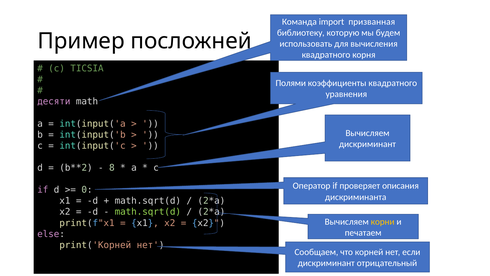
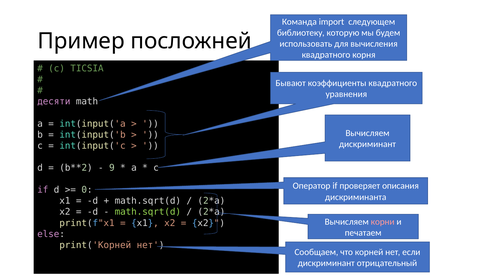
призванная: призванная -> следующем (372, 22)
Полями: Полями -> Бывают (291, 83)
8: 8 -> 9 (112, 168)
корни colour: yellow -> pink (383, 221)
